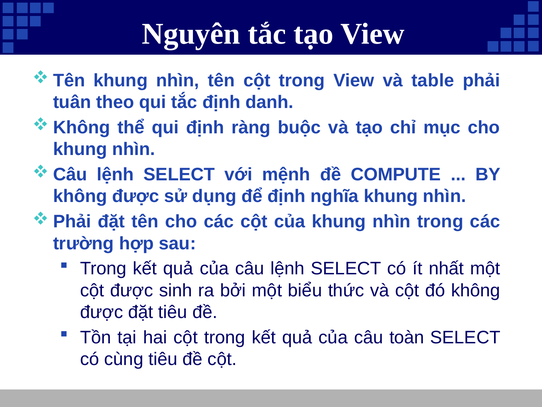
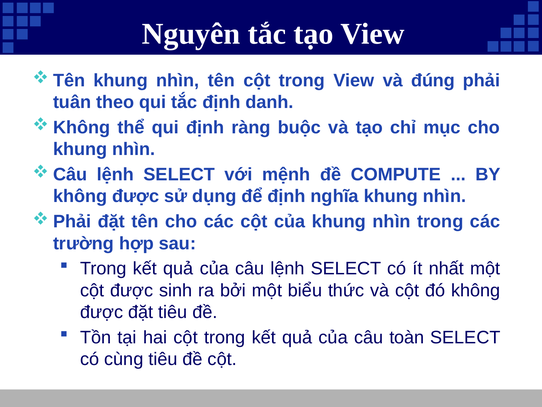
table: table -> đúng (433, 80)
